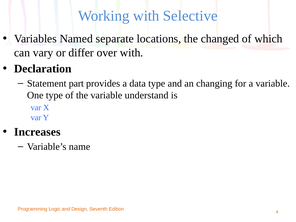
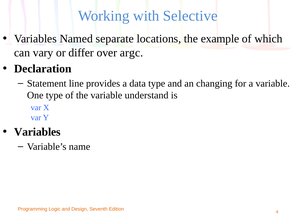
changed: changed -> example (220, 39)
over with: with -> argc (132, 53)
part: part -> line (76, 83)
Increases: Increases -> Variables (37, 132)
